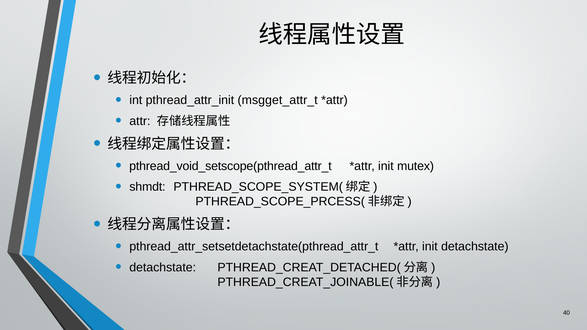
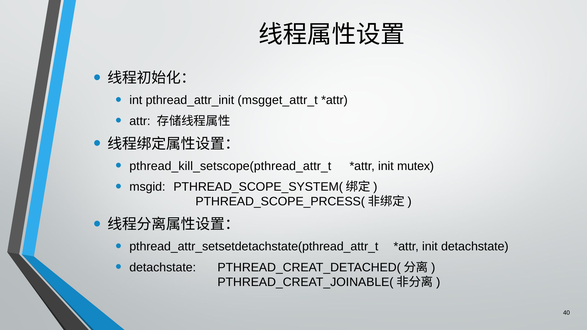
pthread_void_setscope(pthread_attr_t: pthread_void_setscope(pthread_attr_t -> pthread_kill_setscope(pthread_attr_t (230, 166)
shmdt: shmdt -> msgid (147, 187)
